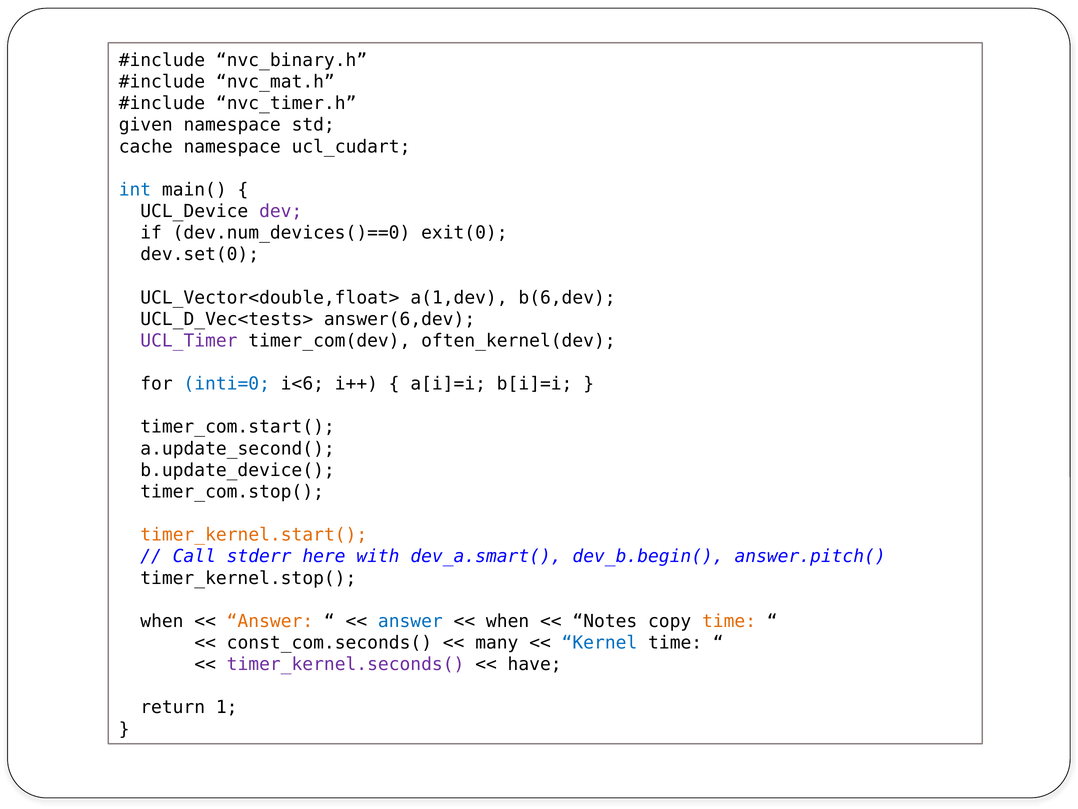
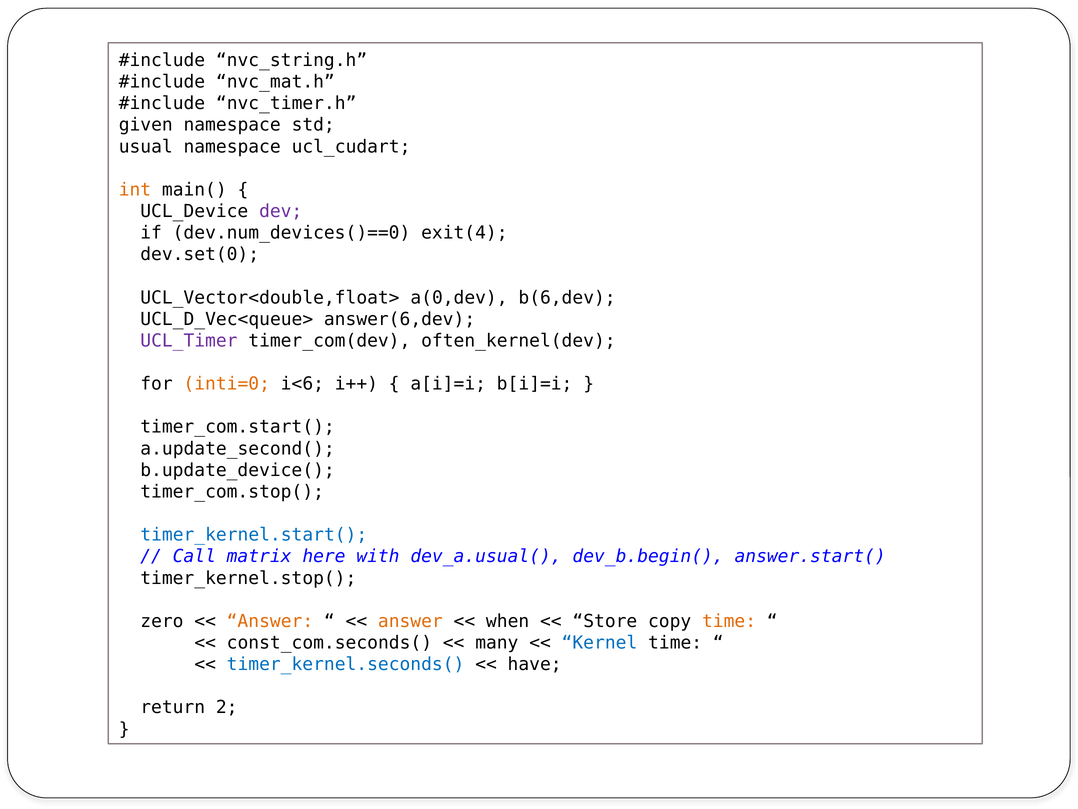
nvc_binary.h: nvc_binary.h -> nvc_string.h (292, 60)
cache: cache -> usual (146, 147)
int colour: blue -> orange (135, 190)
exit(0: exit(0 -> exit(4 (464, 233)
a(1,dev: a(1,dev -> a(0,dev (459, 297)
UCL_D_Vec<tests>: UCL_D_Vec<tests> -> UCL_D_Vec<queue> (227, 319)
inti=0 colour: blue -> orange (227, 384)
timer_kernel.start( colour: orange -> blue (254, 535)
stderr: stderr -> matrix (259, 556)
dev_a.smart(: dev_a.smart( -> dev_a.usual( (486, 556)
answer.pitch(: answer.pitch( -> answer.start( (810, 556)
when: when -> zero (162, 621)
answer colour: blue -> orange (410, 621)
Notes: Notes -> Store (605, 621)
timer_kernel.seconds( colour: purple -> blue (346, 664)
1: 1 -> 2 (227, 707)
